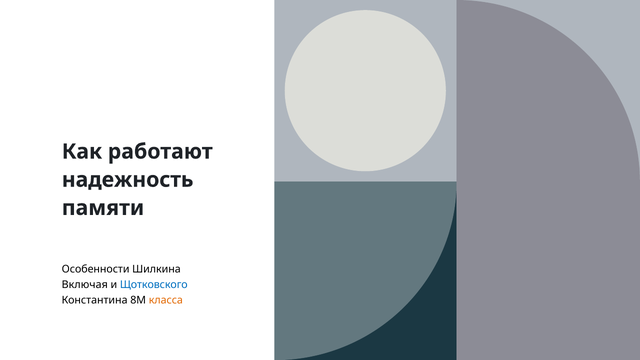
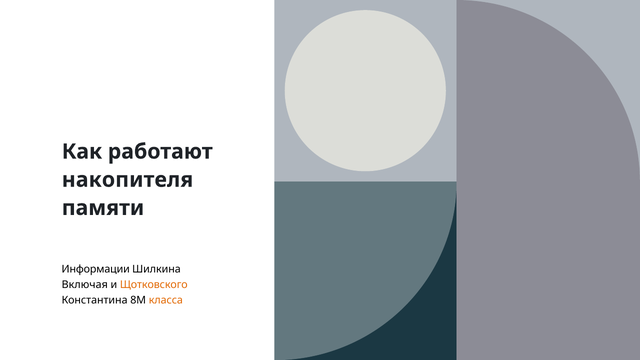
надежность: надежность -> накопителя (128, 180)
Особенности: Особенности -> Информации (96, 269)
Щотковского colour: blue -> orange (154, 285)
